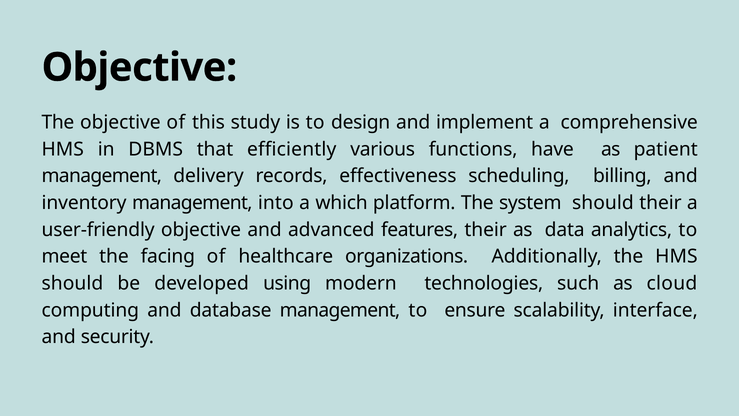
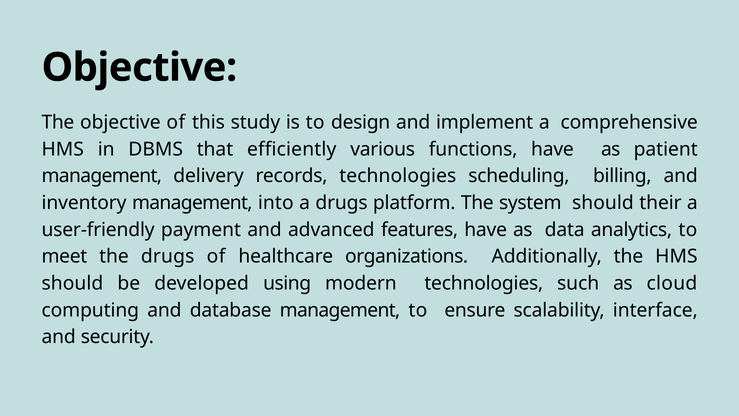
records effectiveness: effectiveness -> technologies (398, 176)
a which: which -> drugs (342, 203)
user-friendly objective: objective -> payment (201, 230)
features their: their -> have (486, 230)
the facing: facing -> drugs (168, 256)
